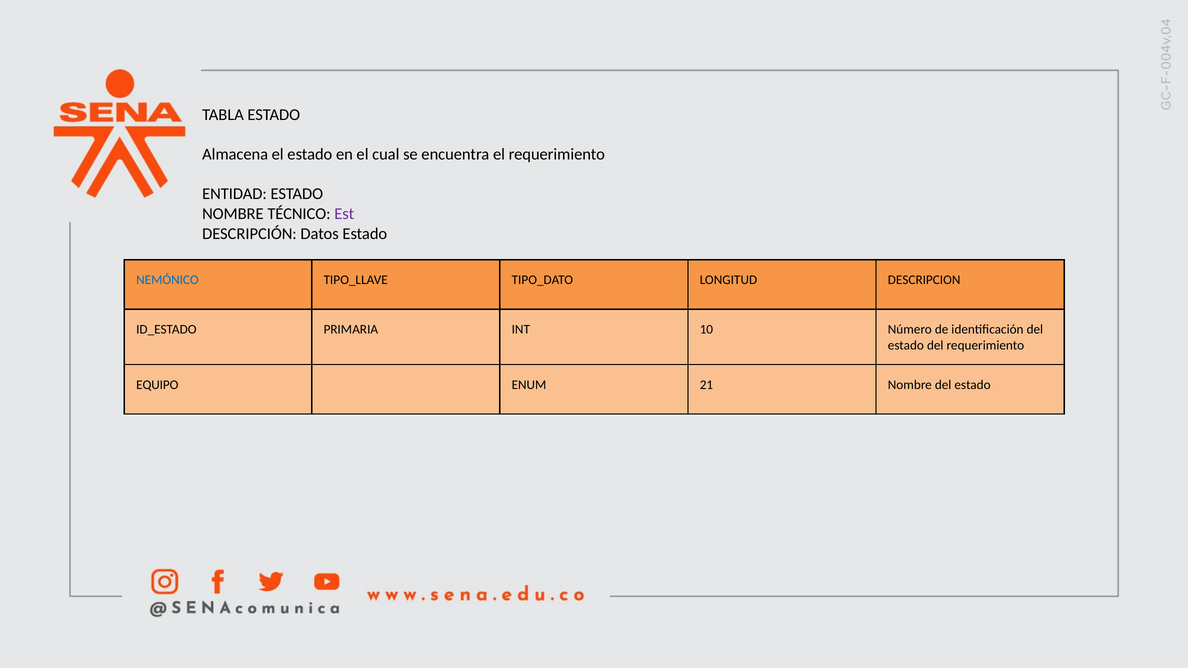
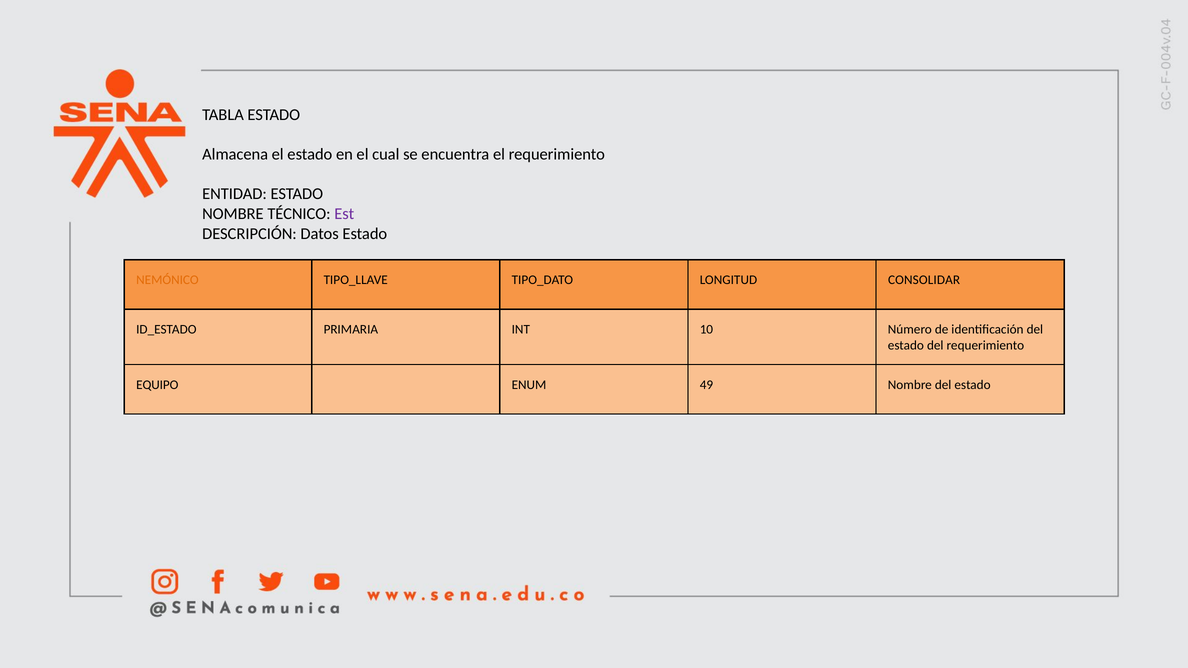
NEMÓNICO colour: blue -> orange (167, 280)
DESCRIPCION: DESCRIPCION -> CONSOLIDAR (924, 280)
21: 21 -> 49 (706, 385)
